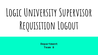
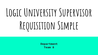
Logout: Logout -> Simple (68, 26)
